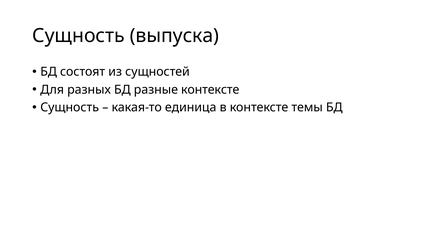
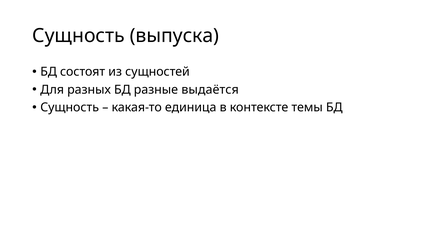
разные контексте: контексте -> выдаётся (210, 89)
